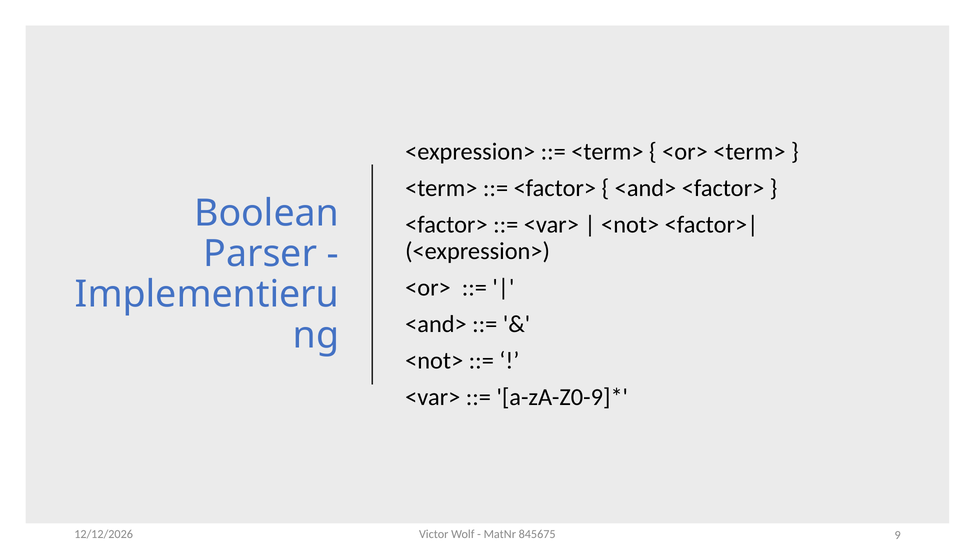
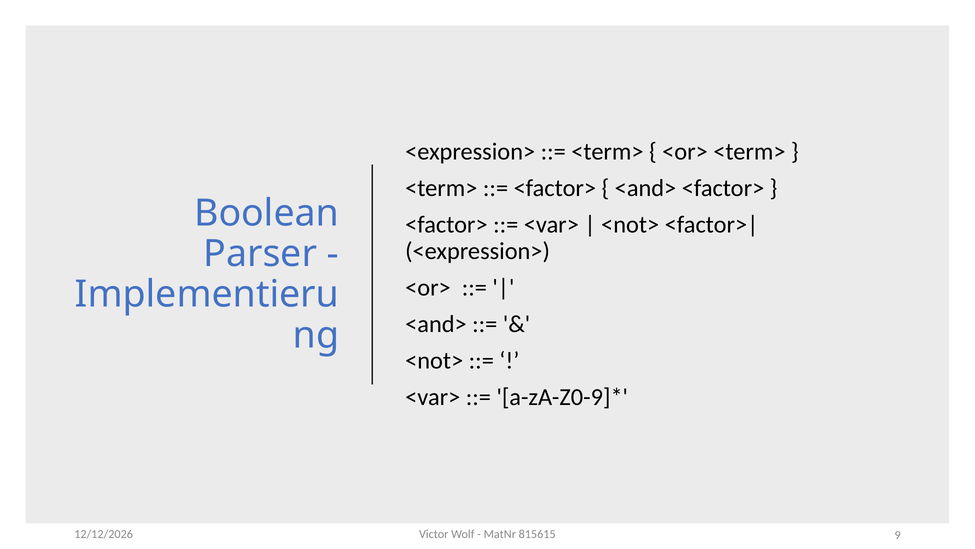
845675: 845675 -> 815615 (537, 534)
